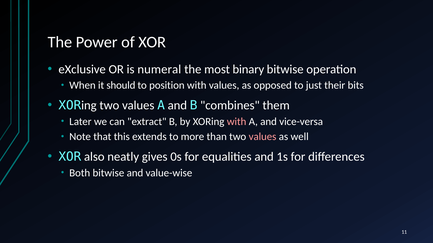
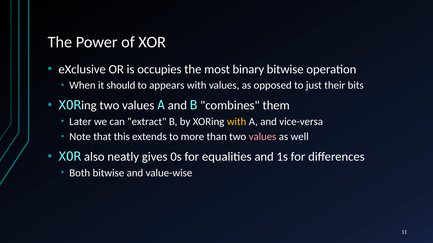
numeral: numeral -> occupies (159, 69)
position: position -> appears (167, 86)
with colour: pink -> yellow (237, 122)
